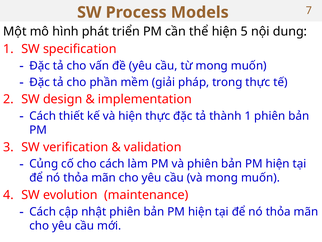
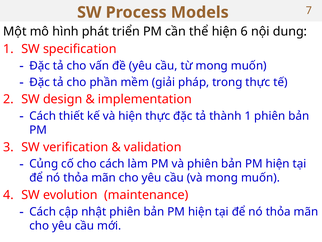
5: 5 -> 6 (244, 31)
